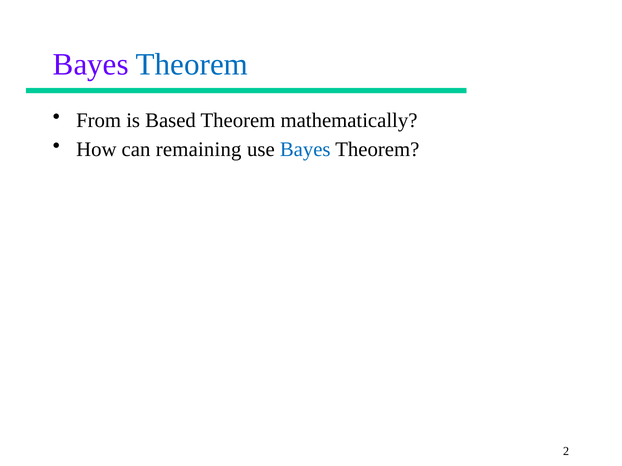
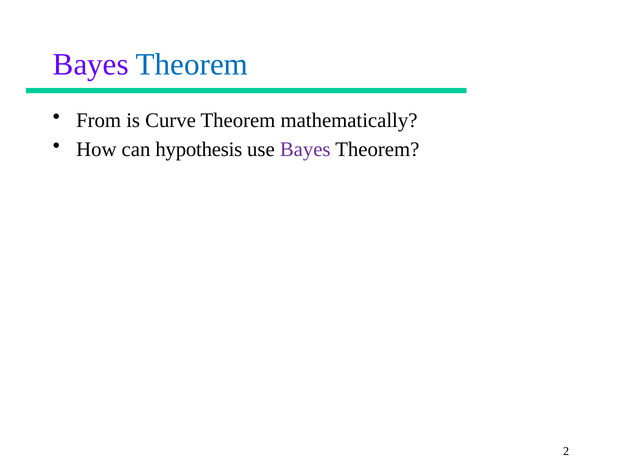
Based: Based -> Curve (171, 121)
remaining: remaining -> hypothesis (199, 150)
Bayes colour: blue -> purple (305, 150)
